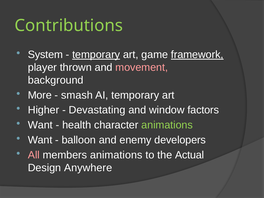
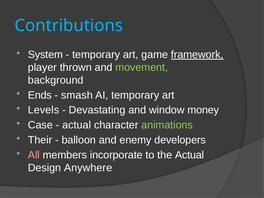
Contributions colour: light green -> light blue (69, 26)
temporary underline: present -> none (96, 55)
movement colour: pink -> light green (142, 67)
More: More -> Ends (40, 95)
Higher: Higher -> Levels (44, 110)
factors: factors -> money (203, 110)
Want: Want -> Case (40, 125)
health: health -> actual (77, 125)
Want: Want -> Their (40, 140)
members animations: animations -> incorporate (116, 155)
